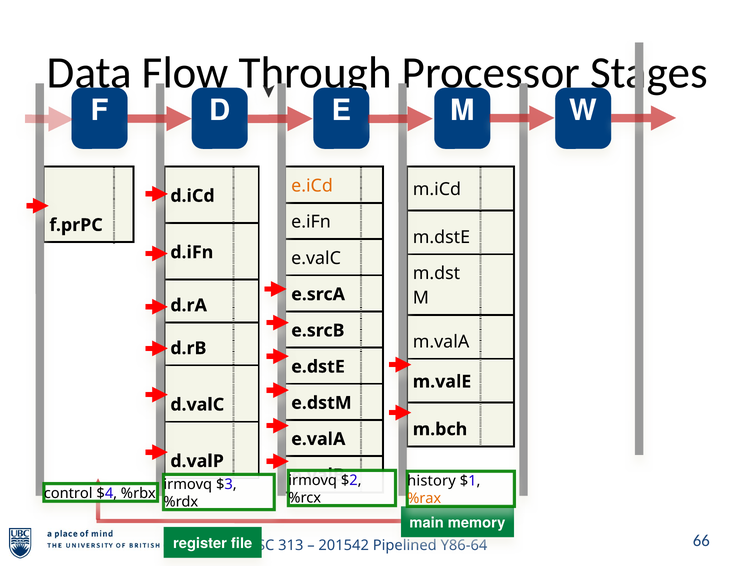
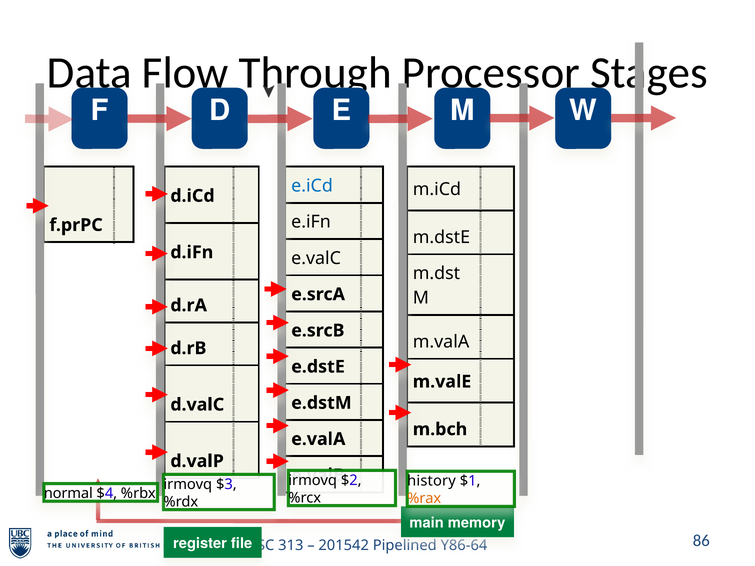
e.iCd colour: orange -> blue (312, 186)
control: control -> normal (68, 494)
66: 66 -> 86 (701, 541)
